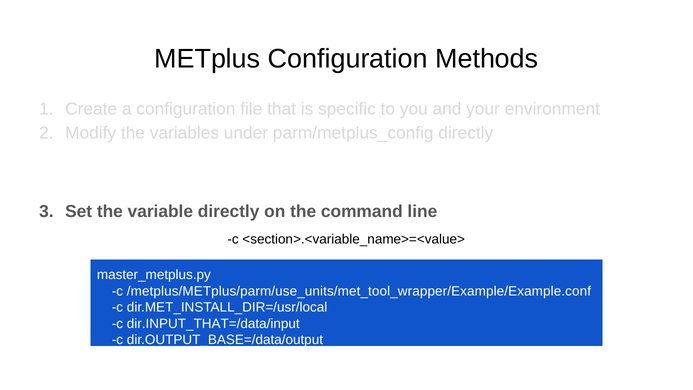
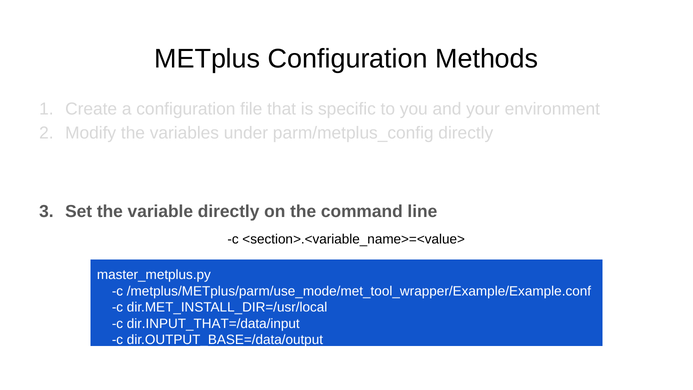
/metplus/METplus/parm/use_units/met_tool_wrapper/Example/Example.conf: /metplus/METplus/parm/use_units/met_tool_wrapper/Example/Example.conf -> /metplus/METplus/parm/use_mode/met_tool_wrapper/Example/Example.conf (359, 291)
